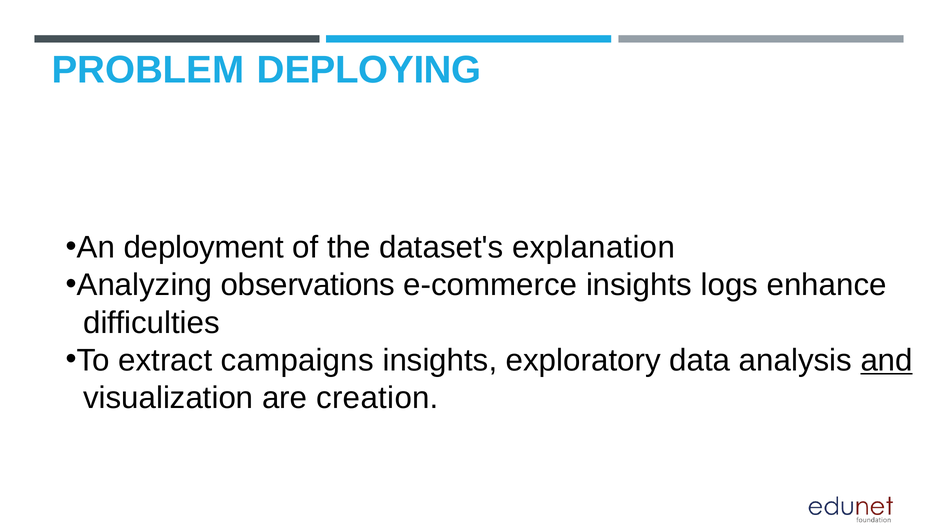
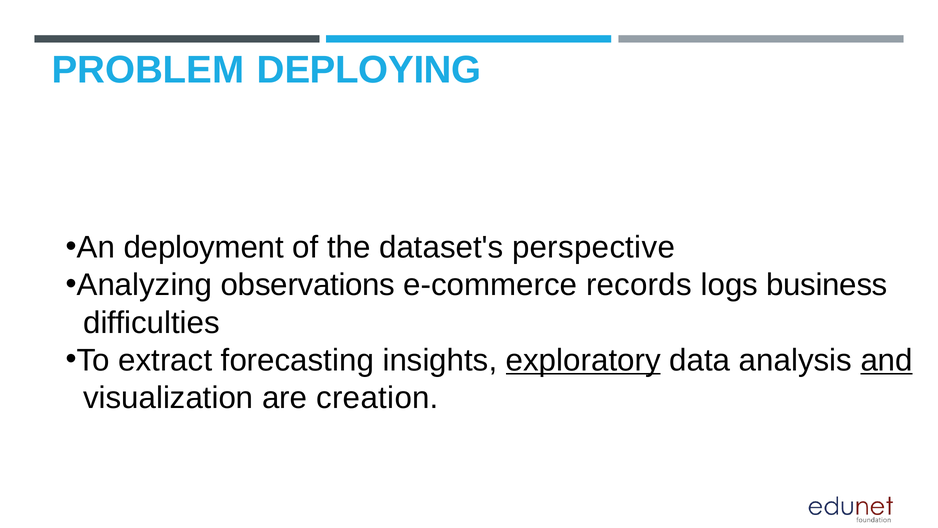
explanation: explanation -> perspective (594, 247)
e-commerce insights: insights -> records (639, 285)
enhance: enhance -> business (827, 285)
campaigns: campaigns -> forecasting (297, 360)
exploratory underline: none -> present (583, 360)
